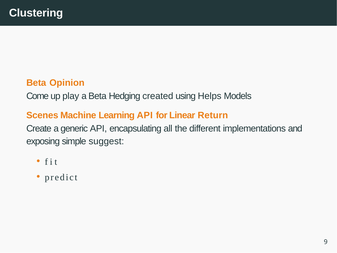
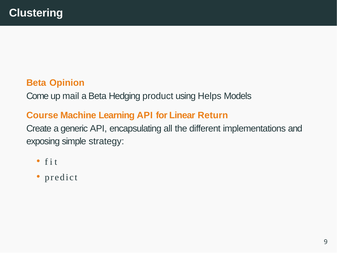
play: play -> mail (71, 96)
created: created -> product (158, 96)
Scenes: Scenes -> Course (42, 115)
suggest: suggest -> strategy (106, 141)
